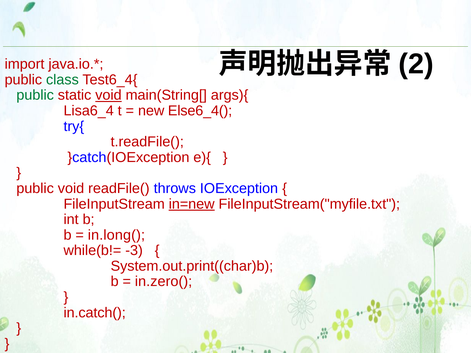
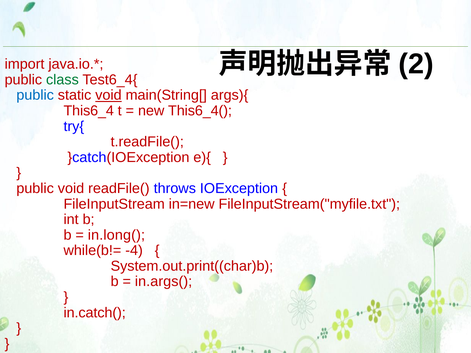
public colour: green -> blue (35, 95)
Lisa6_4: Lisa6_4 -> This6_4 (89, 111)
Else6_4(: Else6_4( -> This6_4( (200, 111)
in=new underline: present -> none (192, 204)
-3: -3 -> -4 (134, 251)
in.zero(: in.zero( -> in.args( (164, 282)
